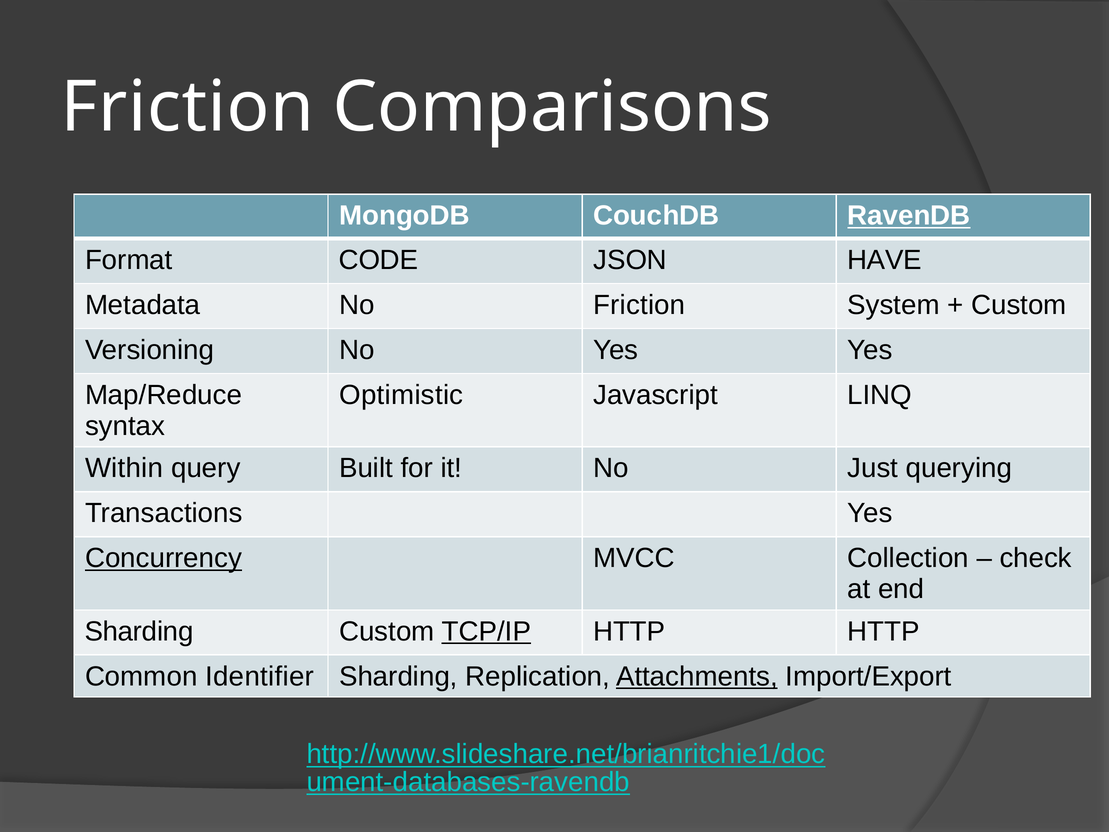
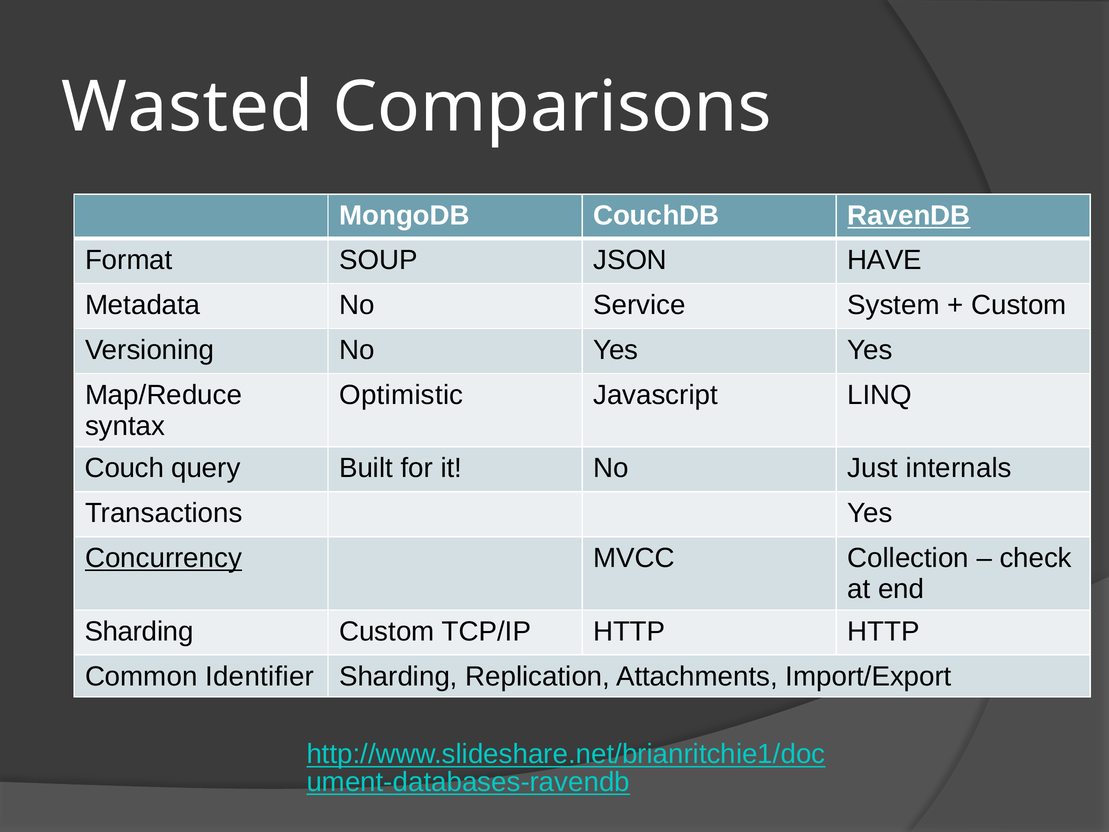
Friction: Friction -> Wasted (187, 108)
CODE: CODE -> SOUP (378, 260)
No Friction: Friction -> Service (639, 305)
Within: Within -> Couch (124, 468)
querying: querying -> internals (959, 468)
TCP/IP underline: present -> none (486, 631)
Attachments underline: present -> none (697, 676)
